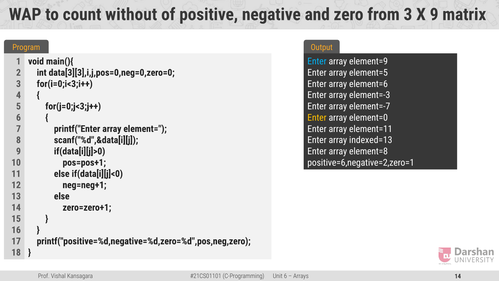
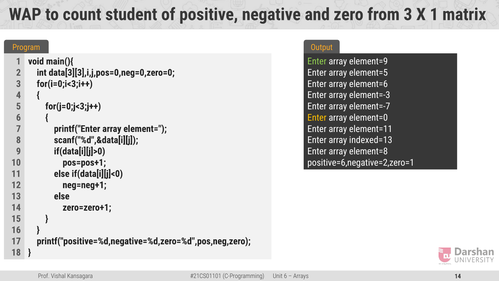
without: without -> student (131, 14)
X 9: 9 -> 1 (434, 14)
Enter colour: light blue -> light green (317, 61)
